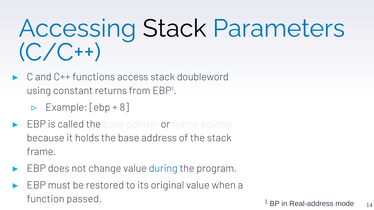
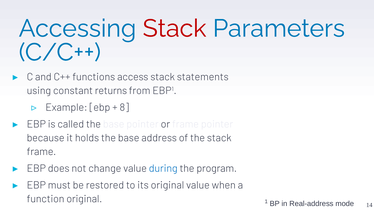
Stack colour: black -> red (175, 29)
doubleword: doubleword -> statements (203, 77)
function passed: passed -> original (84, 199)
